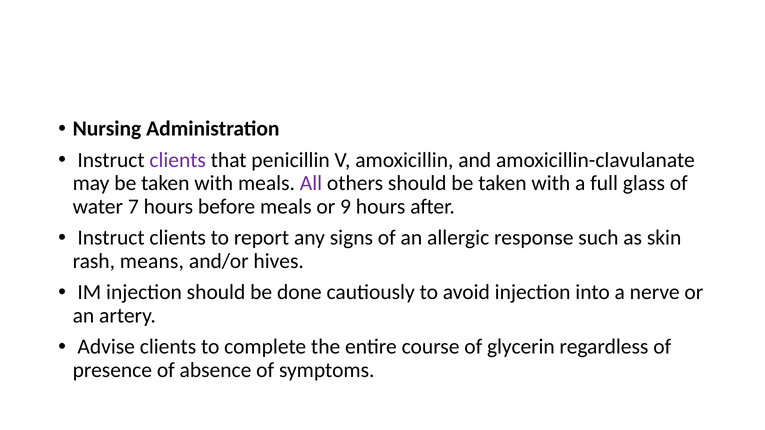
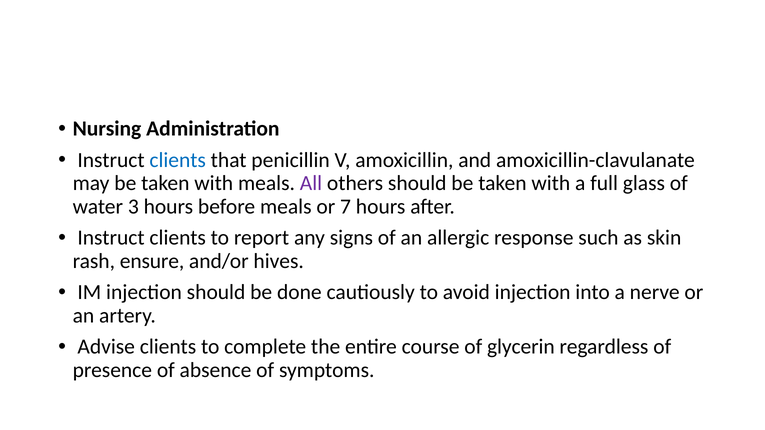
clients colour: purple -> blue (178, 160)
7: 7 -> 3 (133, 207)
9: 9 -> 7 (346, 207)
means: means -> ensure (152, 261)
